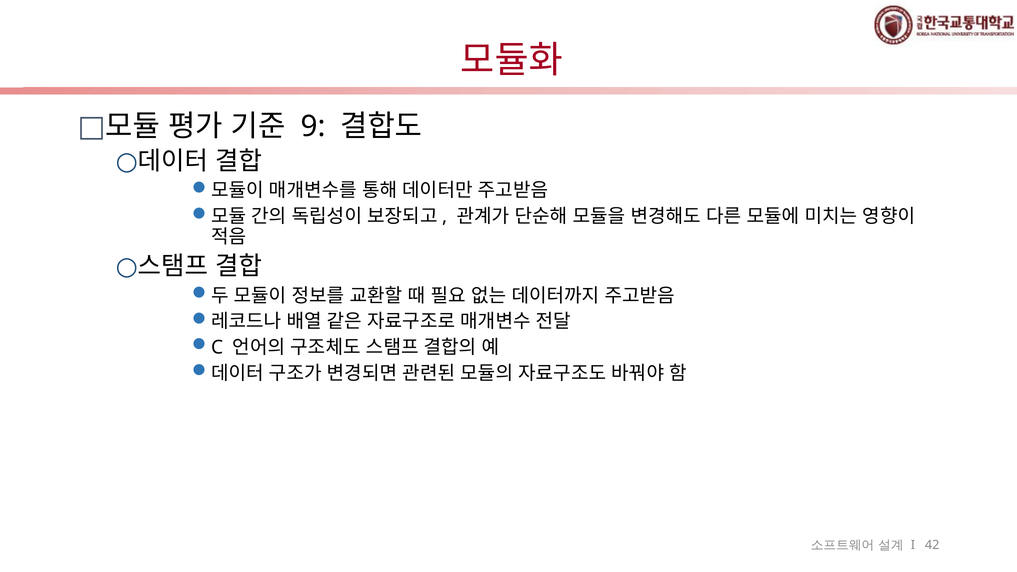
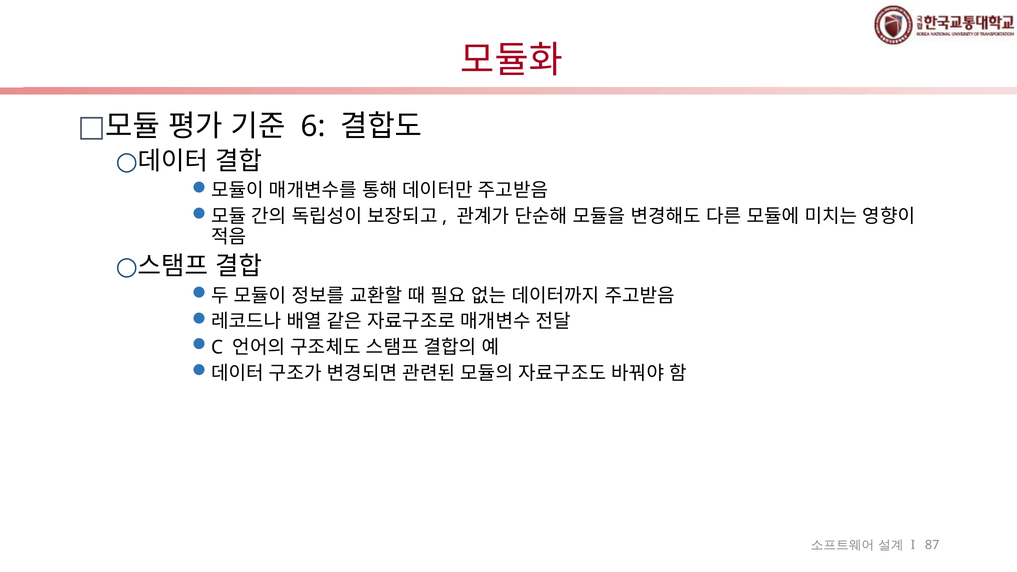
9: 9 -> 6 (313, 126)
42: 42 -> 87 (932, 545)
